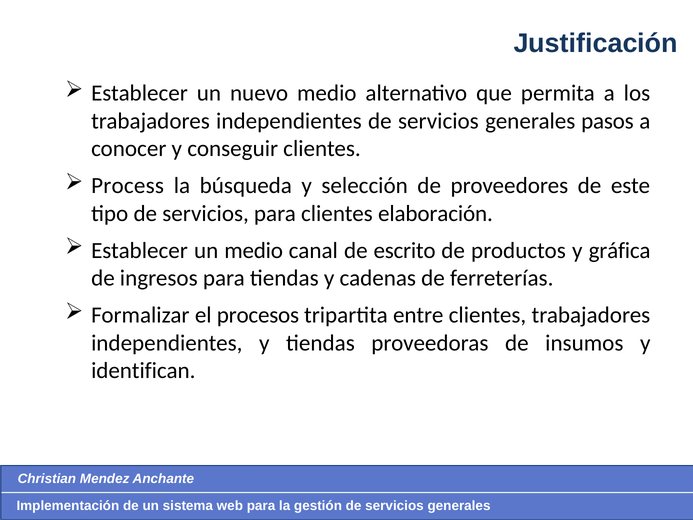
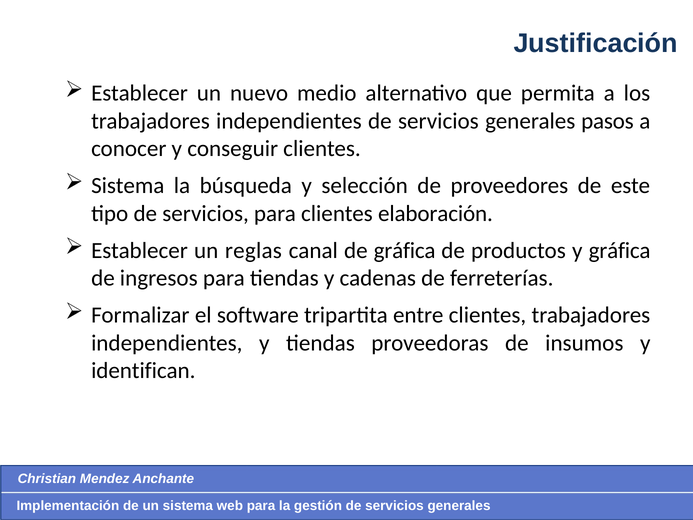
Process: Process -> Sistema (128, 186)
un medio: medio -> reglas (253, 250)
de escrito: escrito -> gráfica (405, 250)
procesos: procesos -> software (258, 315)
